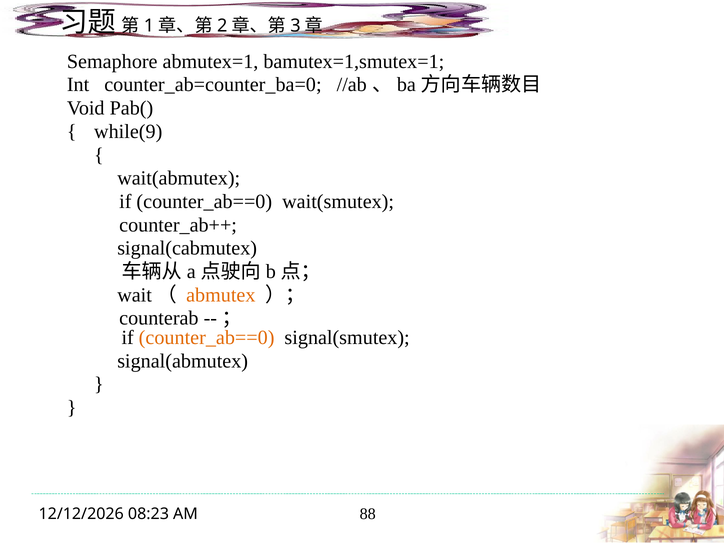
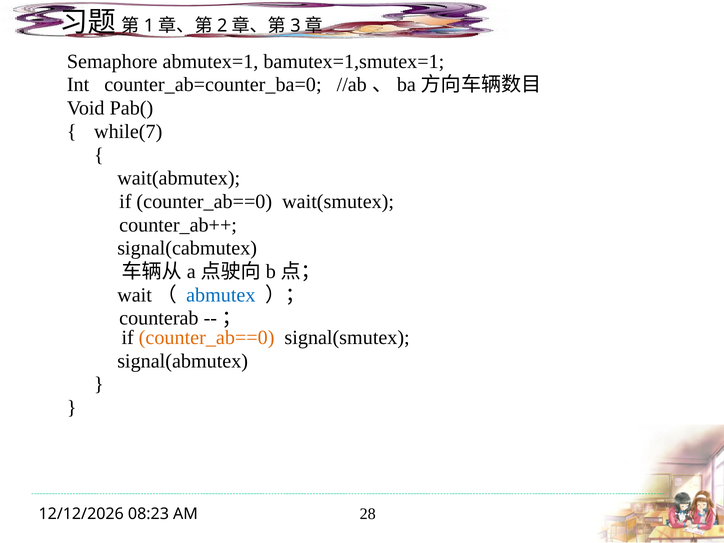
while(9: while(9 -> while(7 (128, 132)
abmutex colour: orange -> blue (221, 295)
88: 88 -> 28 (368, 514)
